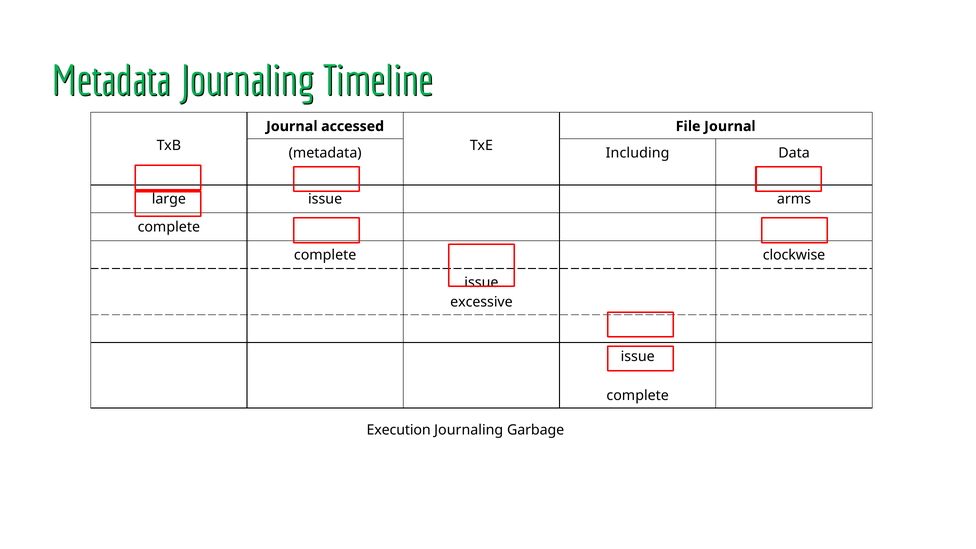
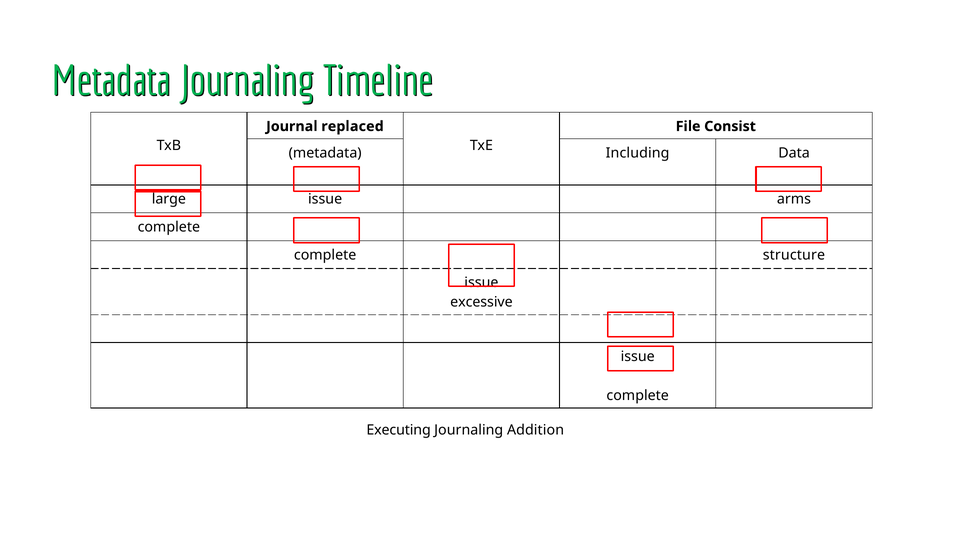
accessed: accessed -> replaced (352, 126)
File Journal: Journal -> Consist (730, 126)
clockwise: clockwise -> structure (794, 255)
Execution: Execution -> Executing (399, 430)
Garbage: Garbage -> Addition (536, 430)
